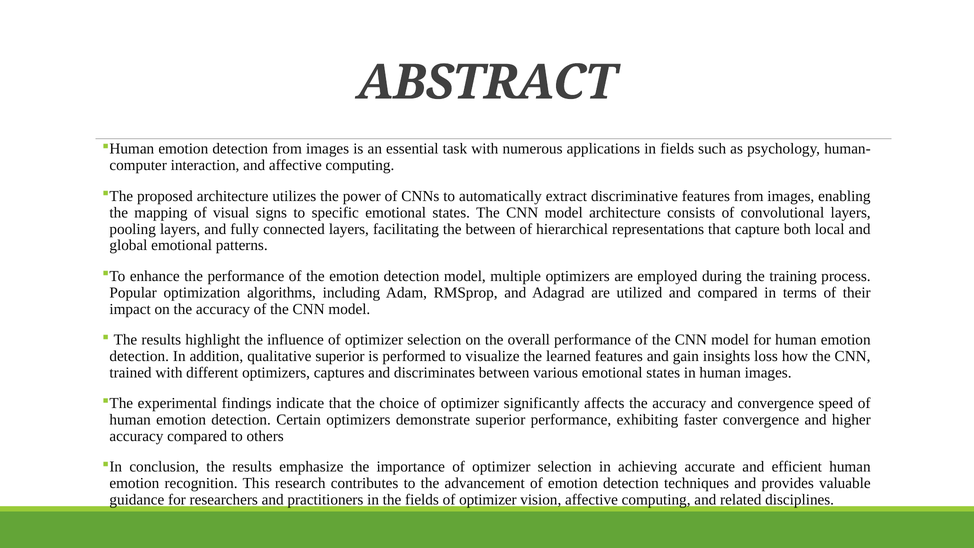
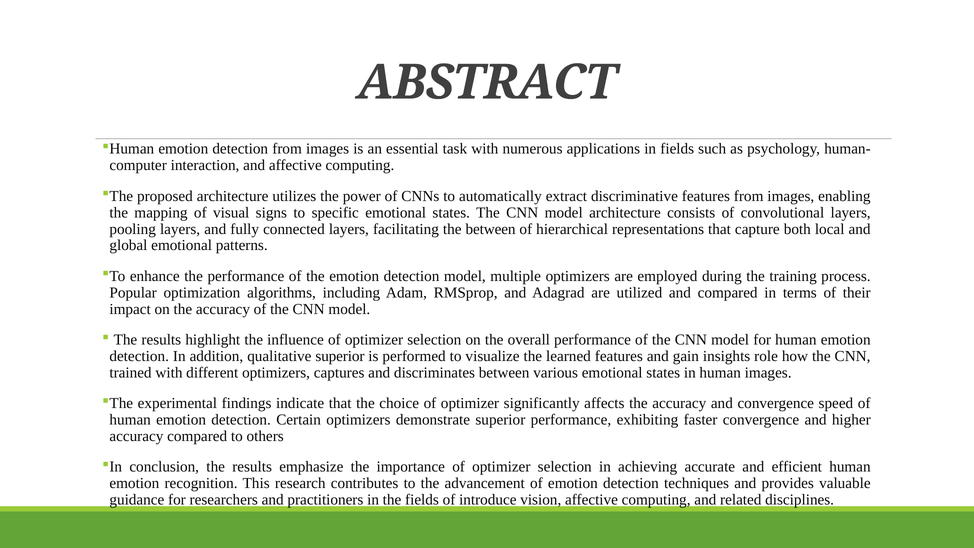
loss: loss -> role (766, 356)
fields of optimizer: optimizer -> introduce (488, 500)
